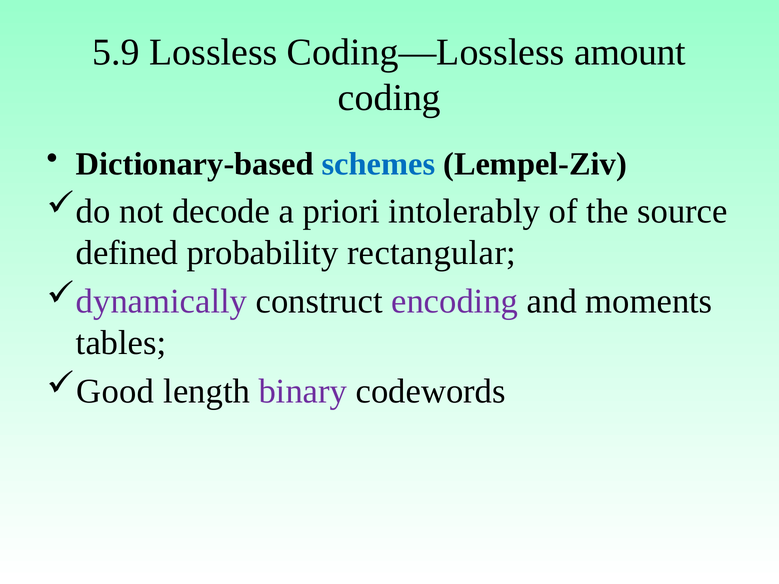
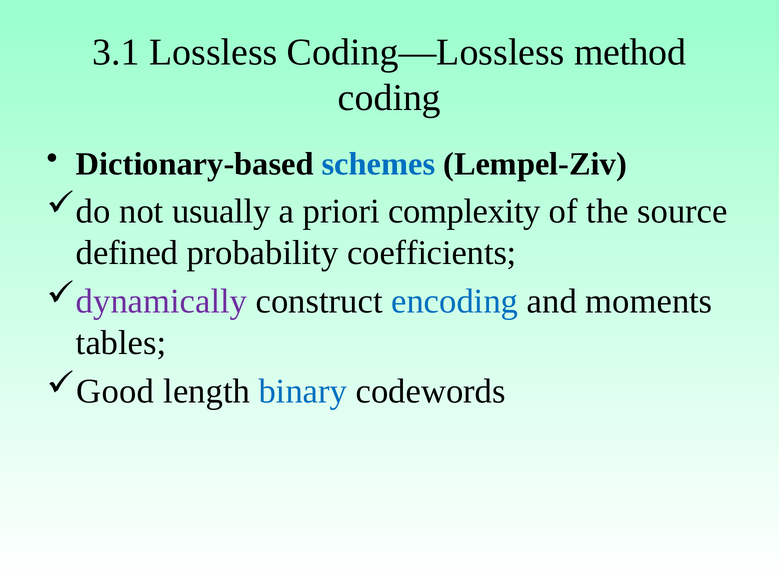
5.9: 5.9 -> 3.1 (116, 52)
amount: amount -> method (630, 52)
decode: decode -> usually (221, 211)
intolerably: intolerably -> complexity (465, 211)
rectangular: rectangular -> coefficients (432, 253)
encoding colour: purple -> blue (455, 301)
binary colour: purple -> blue (303, 392)
